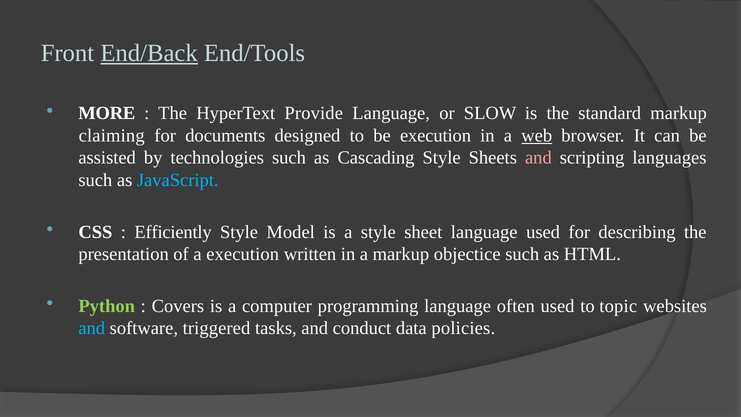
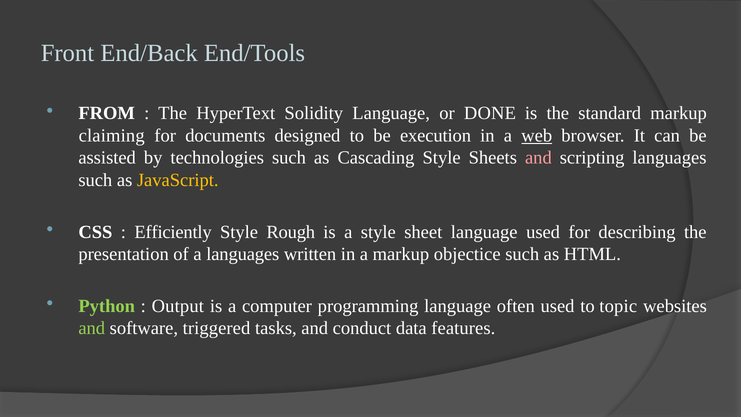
End/Back underline: present -> none (149, 53)
MORE: MORE -> FROM (107, 113)
Provide: Provide -> Solidity (314, 113)
SLOW: SLOW -> DONE (490, 113)
JavaScript colour: light blue -> yellow (178, 180)
Model: Model -> Rough (291, 232)
a execution: execution -> languages (243, 254)
Covers: Covers -> Output (178, 306)
and colour: light blue -> light green (92, 328)
policies: policies -> features (463, 328)
